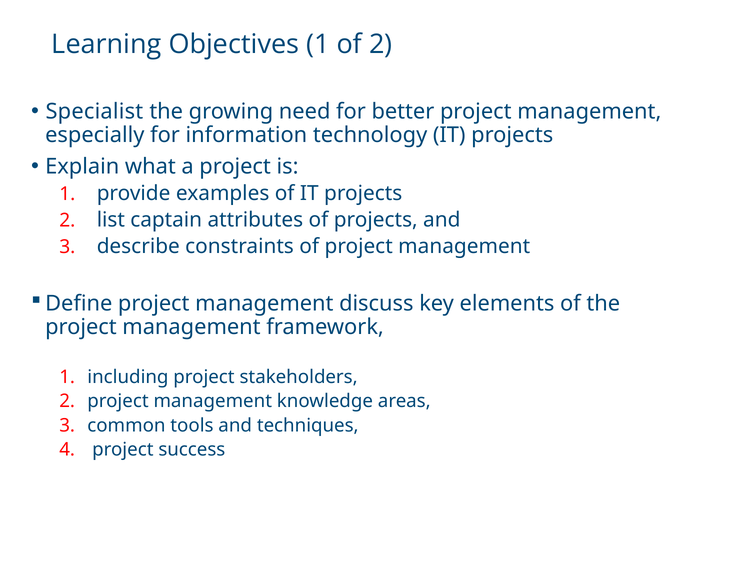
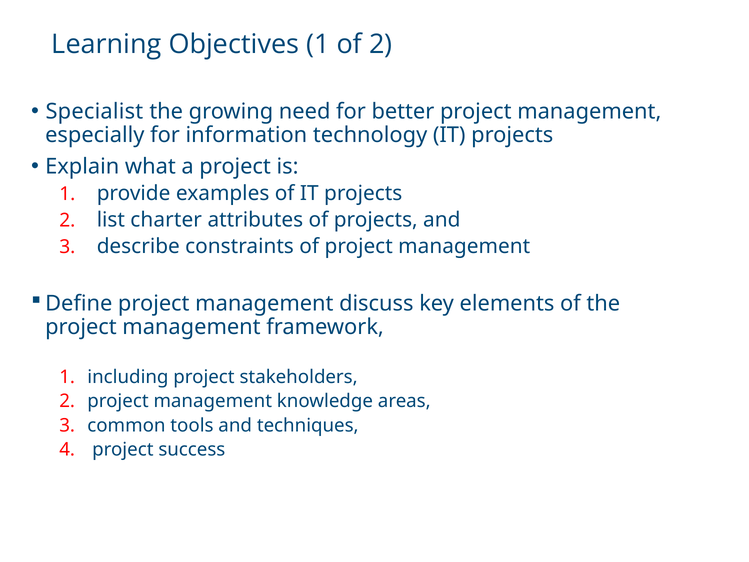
captain: captain -> charter (166, 220)
